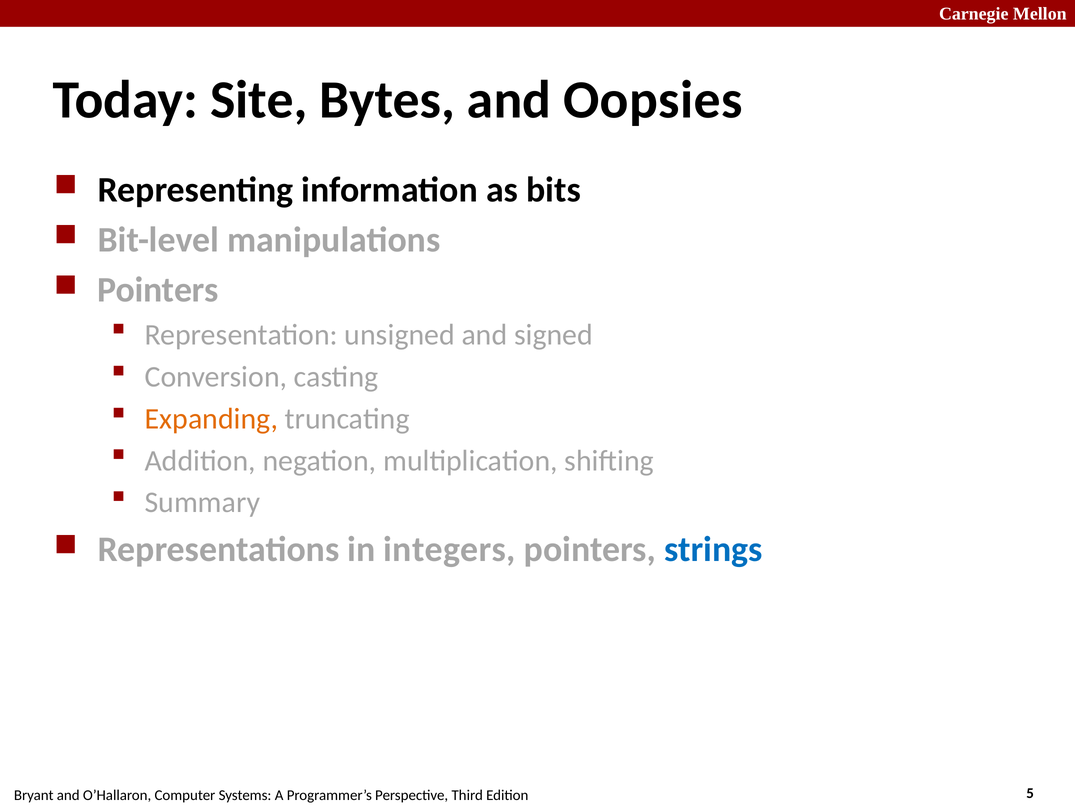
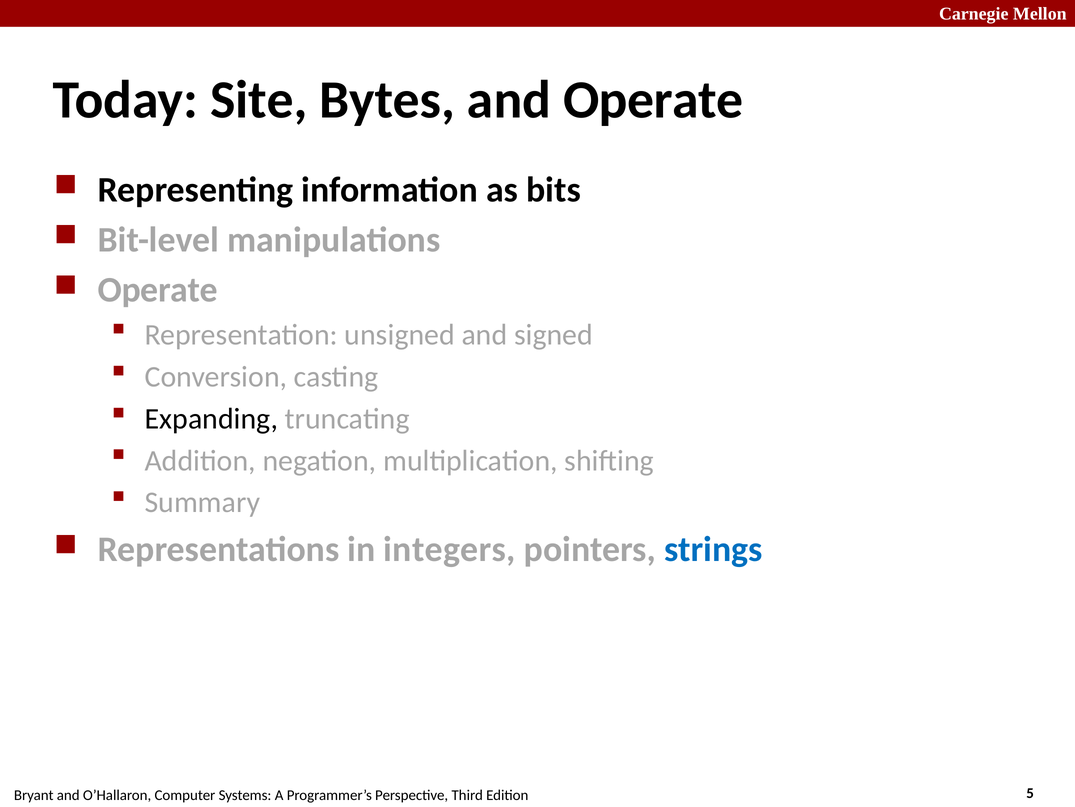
and Oopsies: Oopsies -> Operate (653, 100)
Pointers: Pointers -> Operate (158, 290)
Expanding colour: orange -> black (211, 418)
